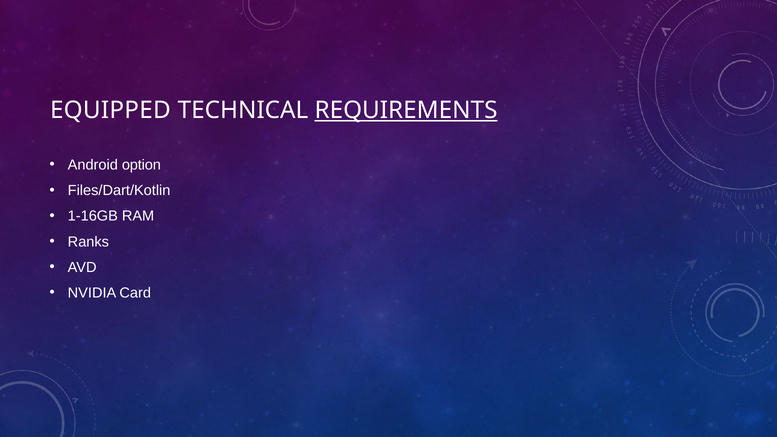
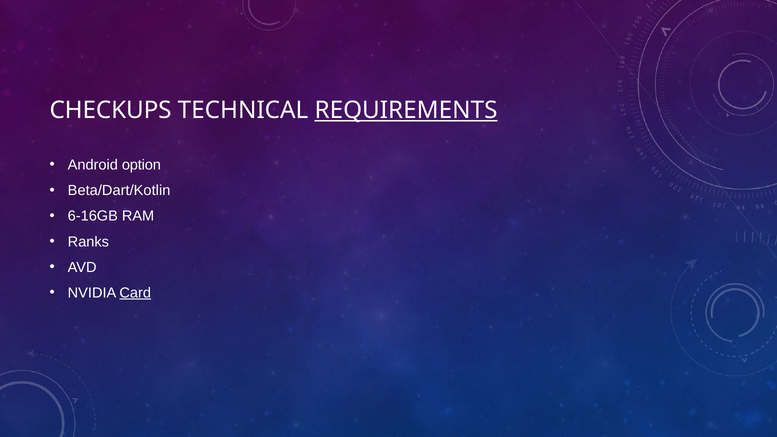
EQUIPPED: EQUIPPED -> CHECKUPS (111, 110)
Files/Dart/Kotlin: Files/Dart/Kotlin -> Beta/Dart/Kotlin (119, 191)
1-16GB: 1-16GB -> 6-16GB (93, 216)
Card underline: none -> present (135, 293)
